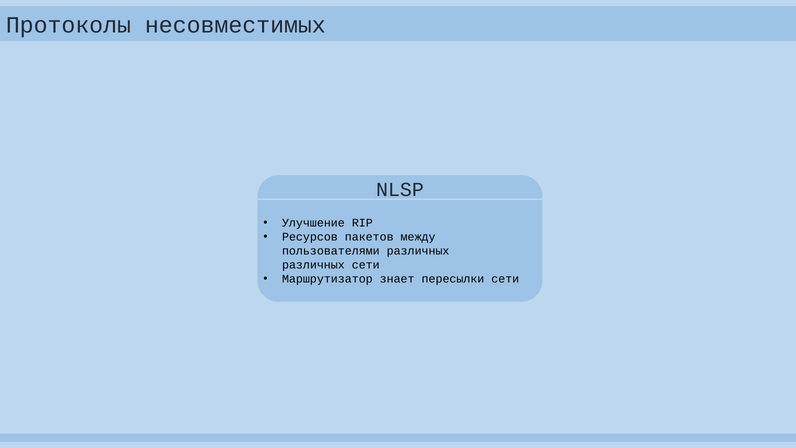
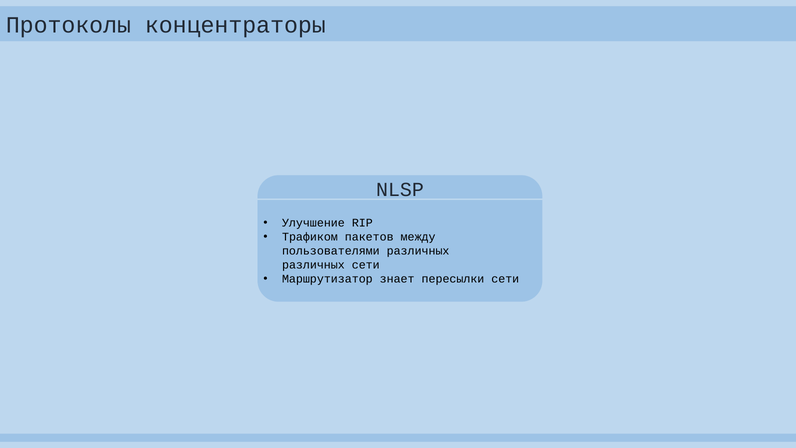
несовместимых: несовместимых -> концентраторы (235, 25)
Ресурсов: Ресурсов -> Трафиком (310, 237)
